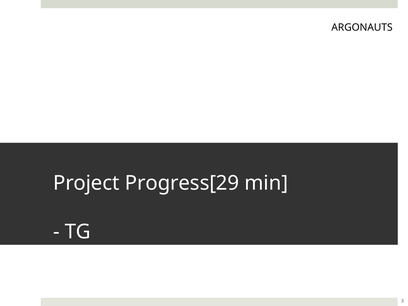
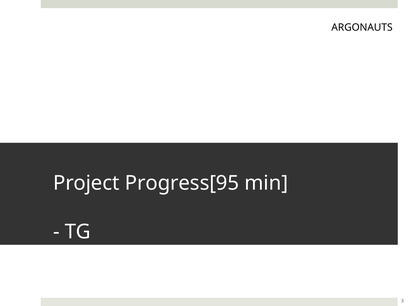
Progress[29: Progress[29 -> Progress[95 (182, 183)
